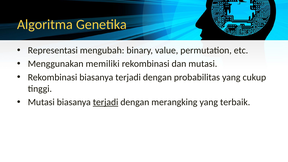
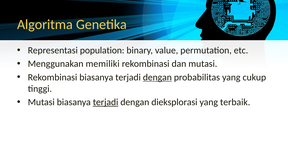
mengubah: mengubah -> population (102, 50)
dengan underline: none -> present (157, 77)
merangking: merangking -> dieksplorasi (174, 102)
